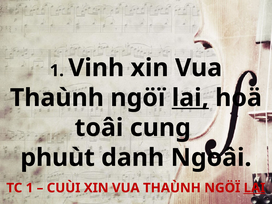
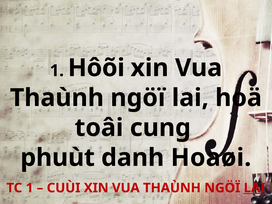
Vinh: Vinh -> Hôõi (96, 68)
lai underline: present -> none (190, 98)
Ngoâi: Ngoâi -> Hoaøi (211, 158)
